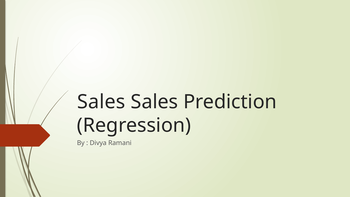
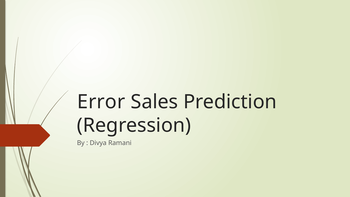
Sales: Sales -> Error (101, 102)
